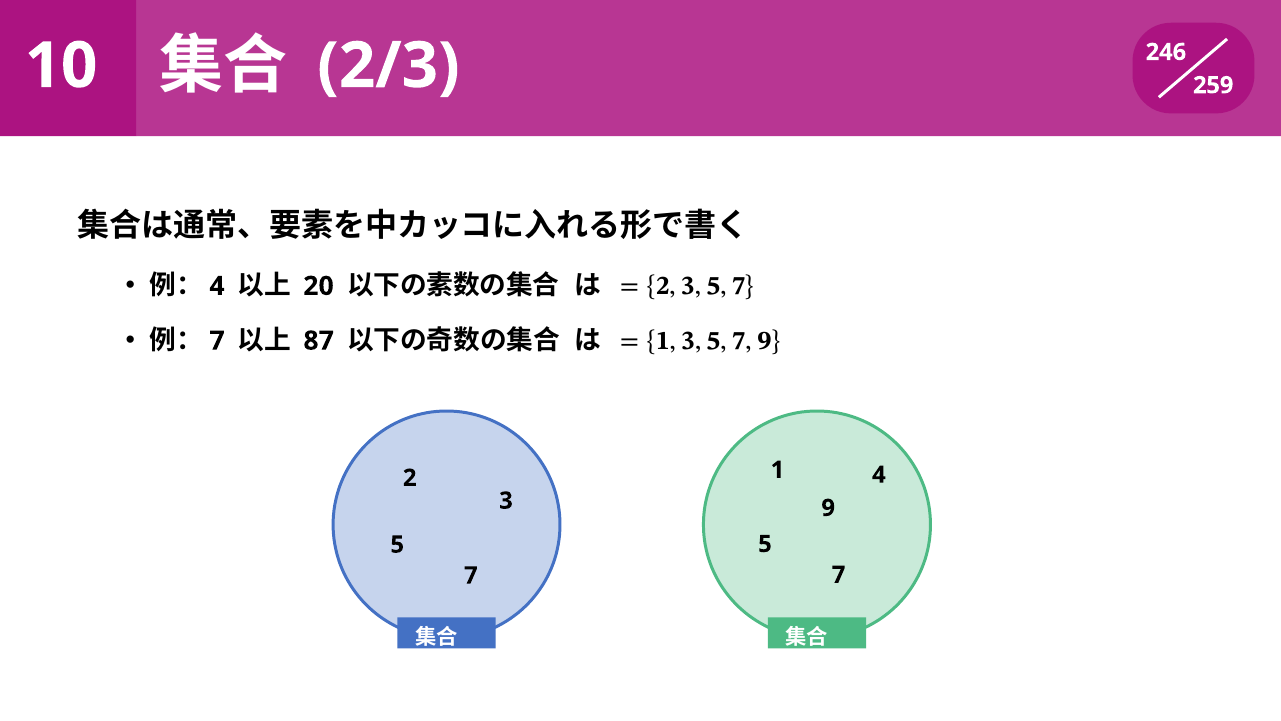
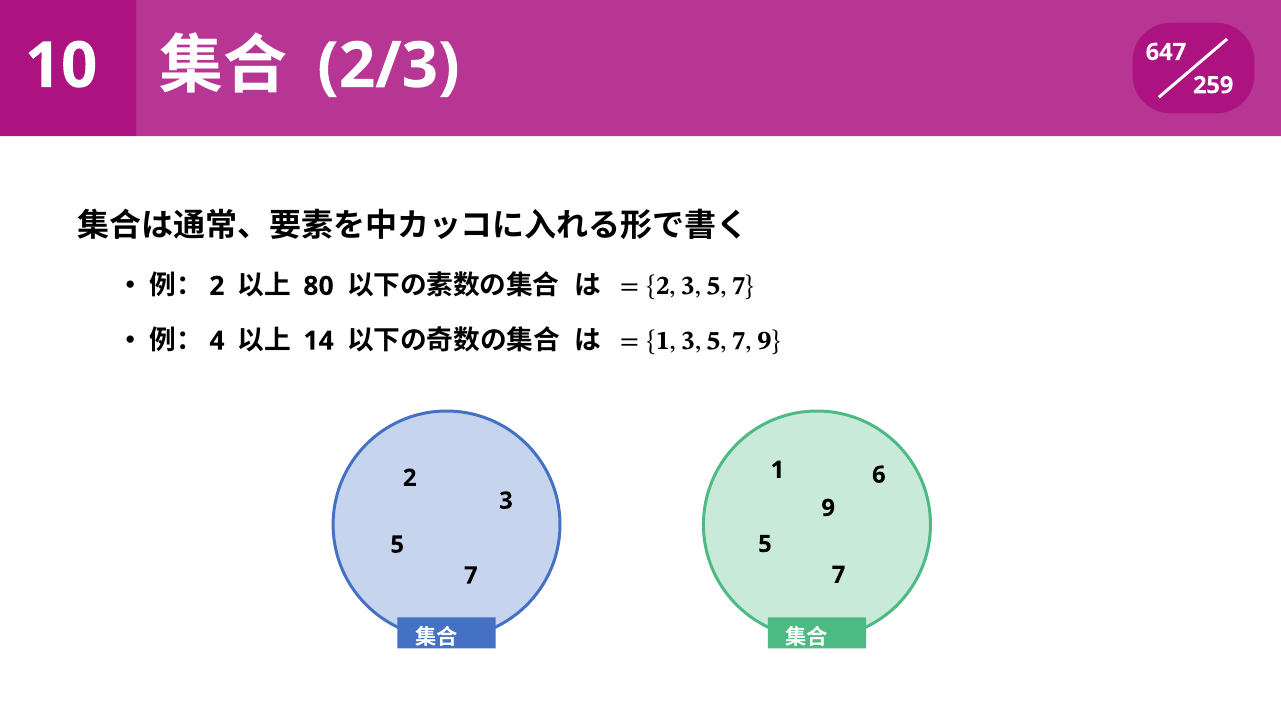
246: 246 -> 647 (1166, 52)
4: 4 -> 2 (217, 286)
20: 20 -> 80 (319, 286)
7: 7 -> 4 (217, 341)
87: 87 -> 14 (319, 341)
1 4: 4 -> 6 (879, 475)
